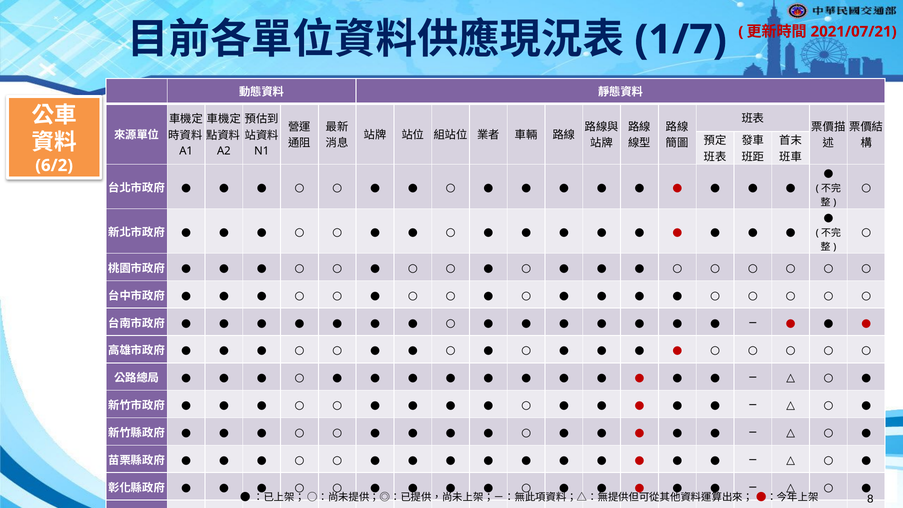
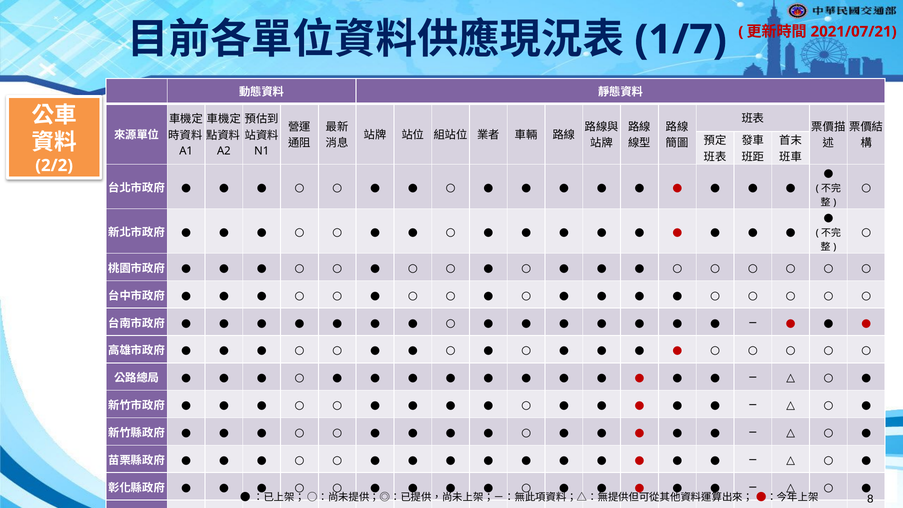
6/2: 6/2 -> 2/2 (54, 165)
